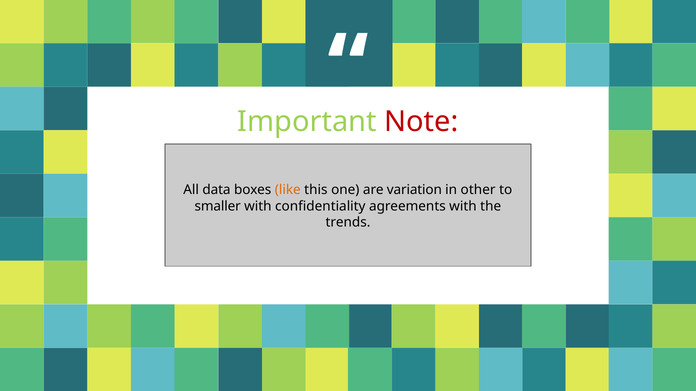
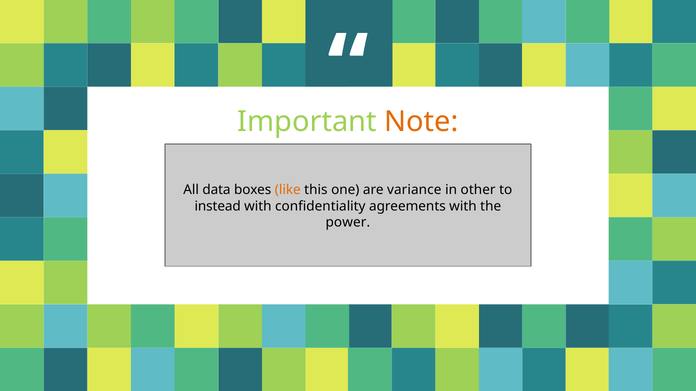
Note colour: red -> orange (421, 122)
variation: variation -> variance (414, 190)
smaller: smaller -> instead (218, 206)
trends: trends -> power (348, 223)
